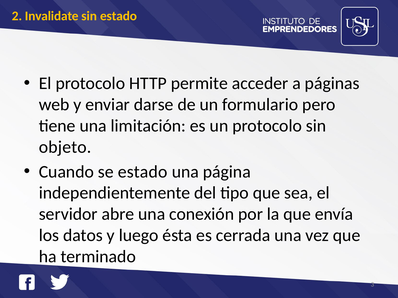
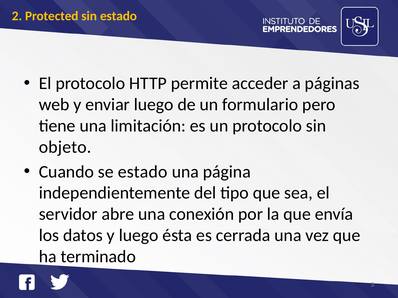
Invalidate: Invalidate -> Protected (52, 16)
enviar darse: darse -> luego (154, 105)
